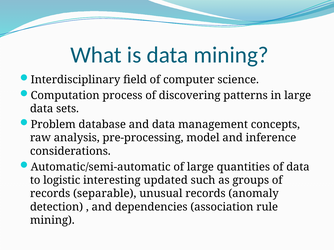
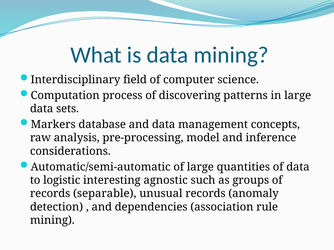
Problem: Problem -> Markers (53, 125)
updated: updated -> agnostic (166, 181)
